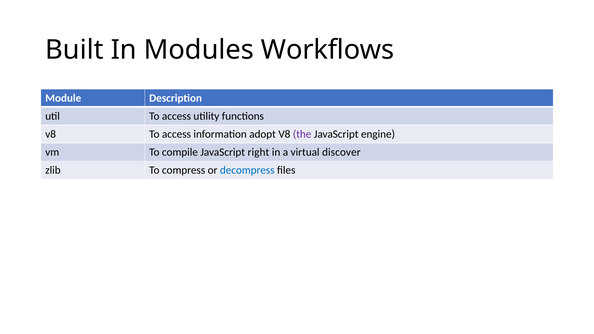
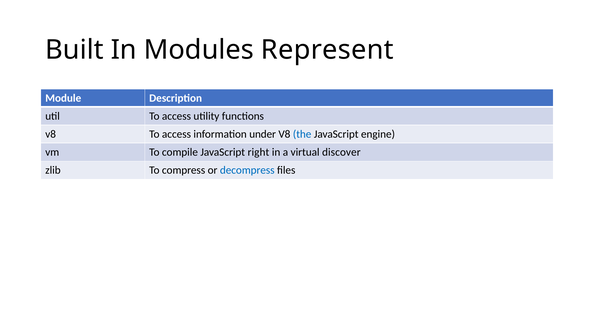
Workflows: Workflows -> Represent (327, 50)
adopt: adopt -> under (263, 134)
the colour: purple -> blue (302, 134)
